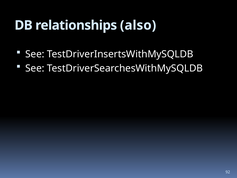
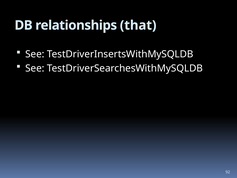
also: also -> that (138, 25)
